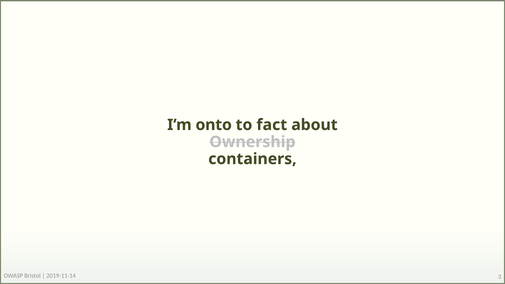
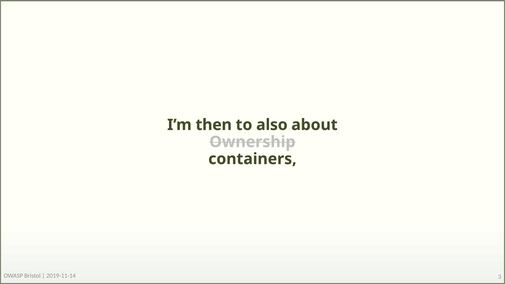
onto: onto -> then (214, 125)
fact: fact -> also (272, 125)
